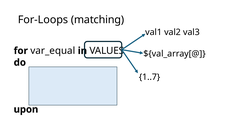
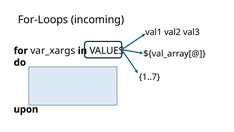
matching: matching -> incoming (97, 20)
var_equal: var_equal -> var_xargs (53, 51)
